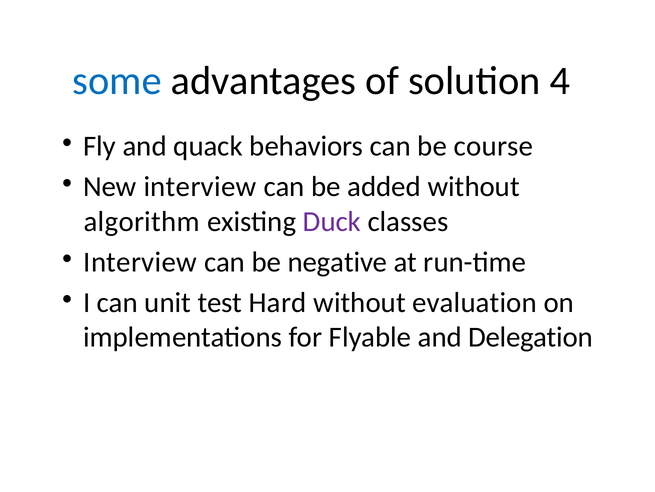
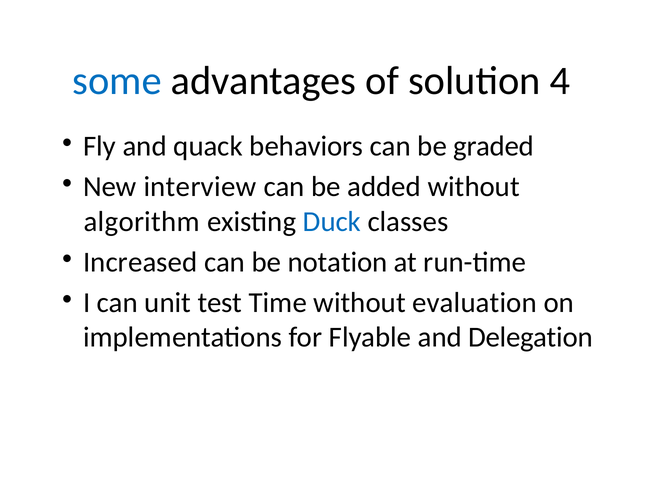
course: course -> graded (494, 146)
Duck colour: purple -> blue (332, 221)
Interview: Interview -> Increased (140, 262)
negative: negative -> notation (338, 262)
Hard: Hard -> Time (278, 302)
